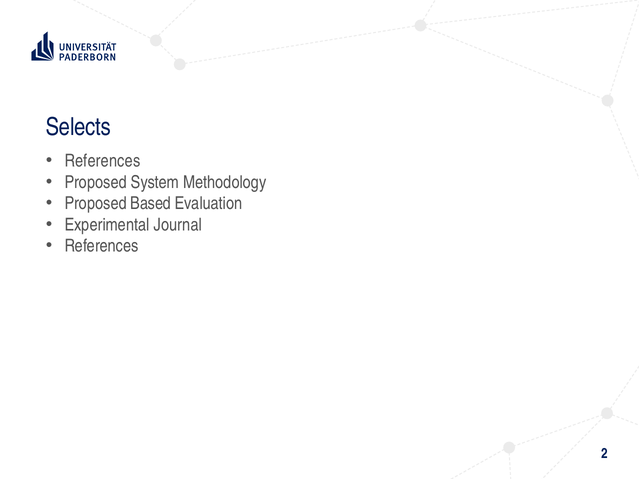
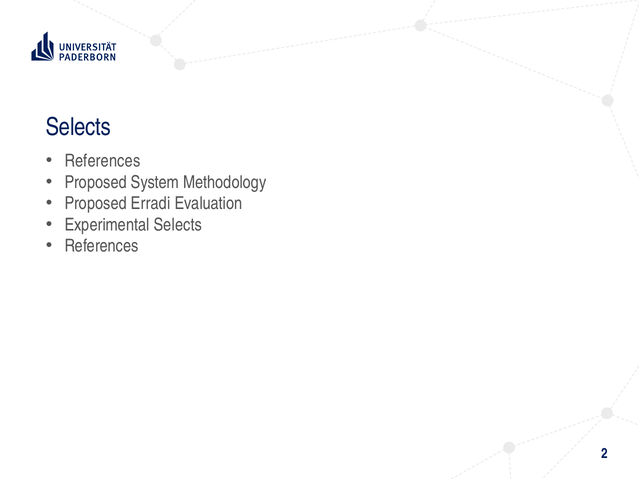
Based: Based -> Erradi (151, 204)
Experimental Journal: Journal -> Selects (178, 225)
